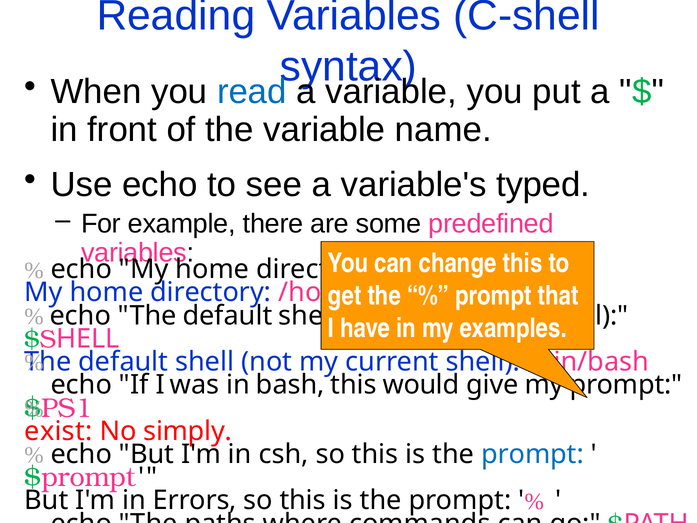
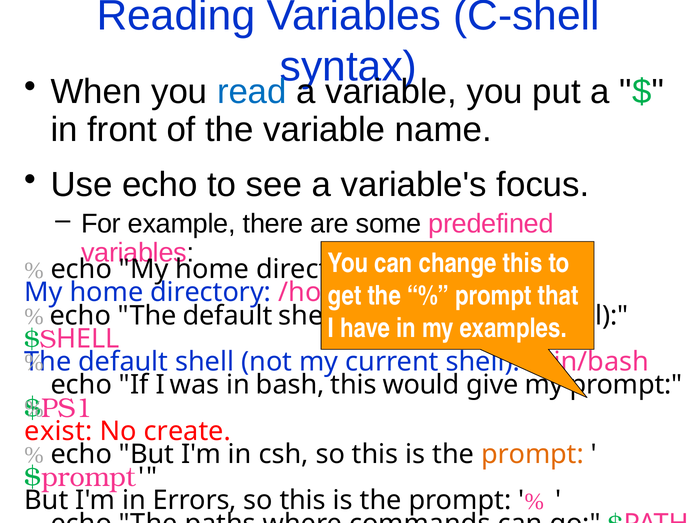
typed: typed -> focus (543, 185)
simply: simply -> create (187, 431)
prompt colour: blue -> orange (532, 454)
